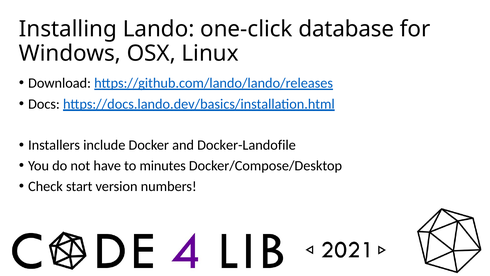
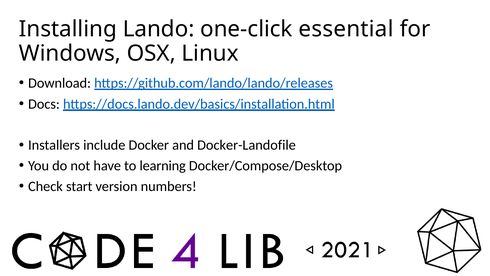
database: database -> essential (346, 29)
minutes: minutes -> learning (163, 166)
